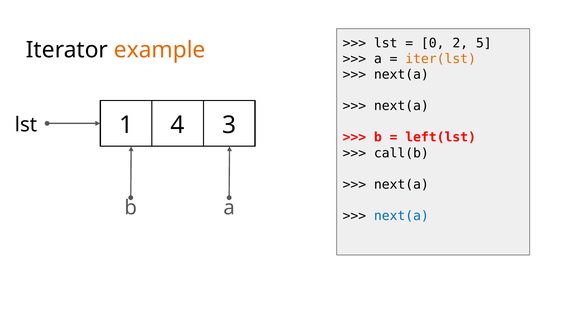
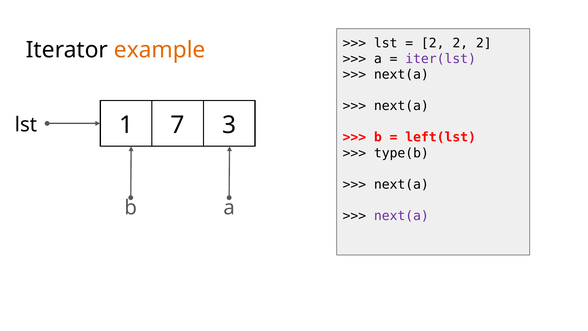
0: 0 -> 2 (433, 43)
5: 5 -> 2 (484, 43)
iter(lst colour: orange -> purple (441, 59)
4: 4 -> 7 (178, 125)
call(b: call(b -> type(b (401, 153)
next(a colour: blue -> purple (401, 216)
